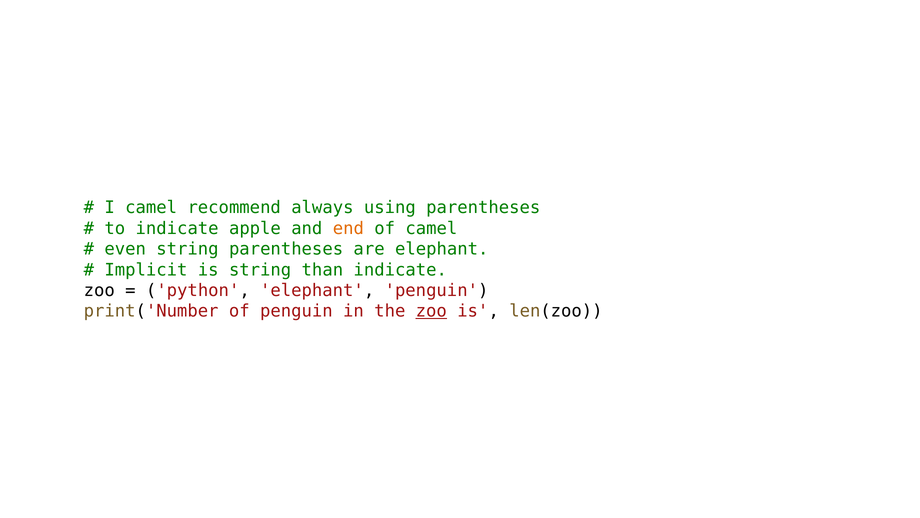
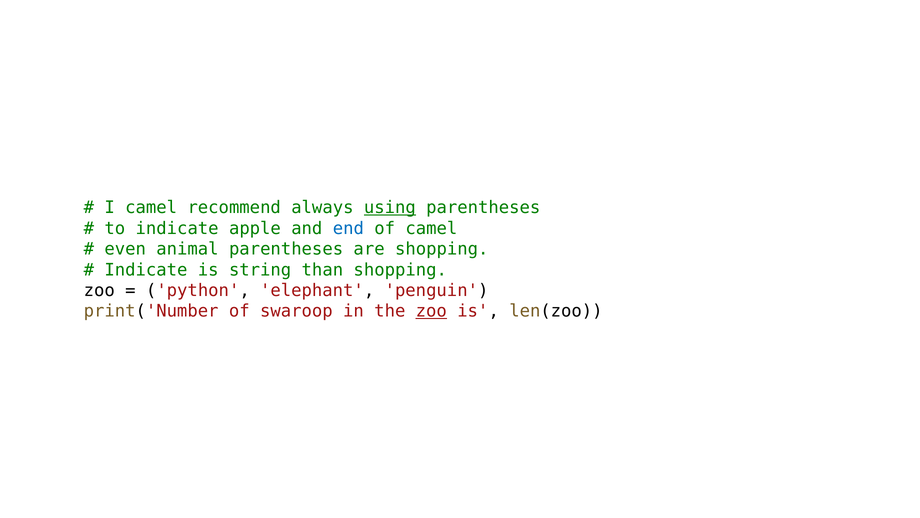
using underline: none -> present (390, 207)
end colour: orange -> blue (348, 228)
even string: string -> animal (187, 249)
are elephant: elephant -> shopping (442, 249)
Implicit: Implicit -> Indicate (146, 270)
than indicate: indicate -> shopping (400, 270)
of penguin: penguin -> swaroop (296, 311)
